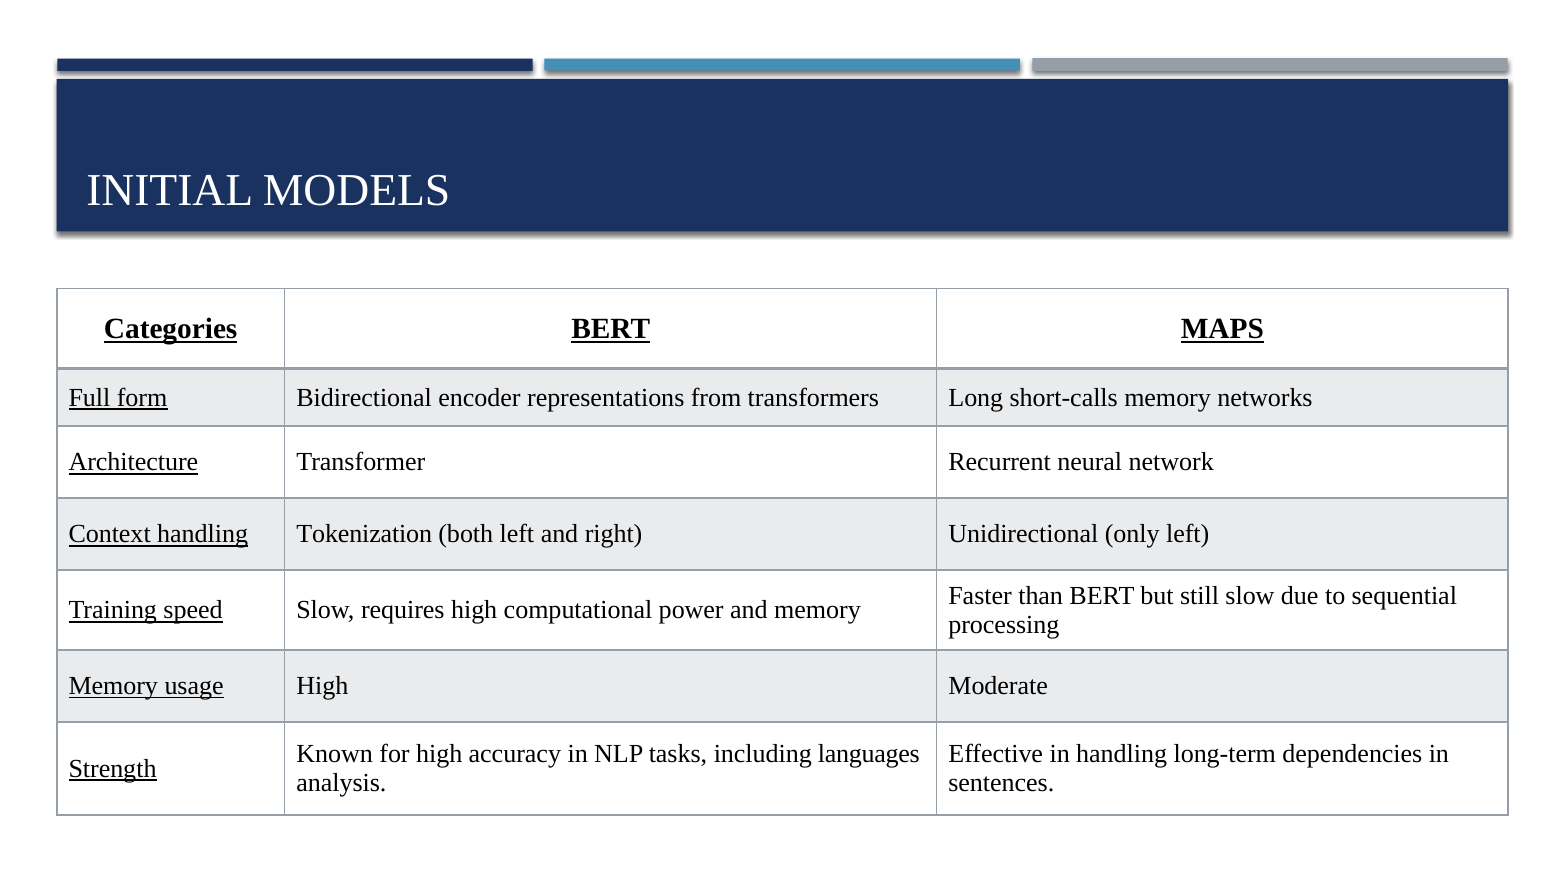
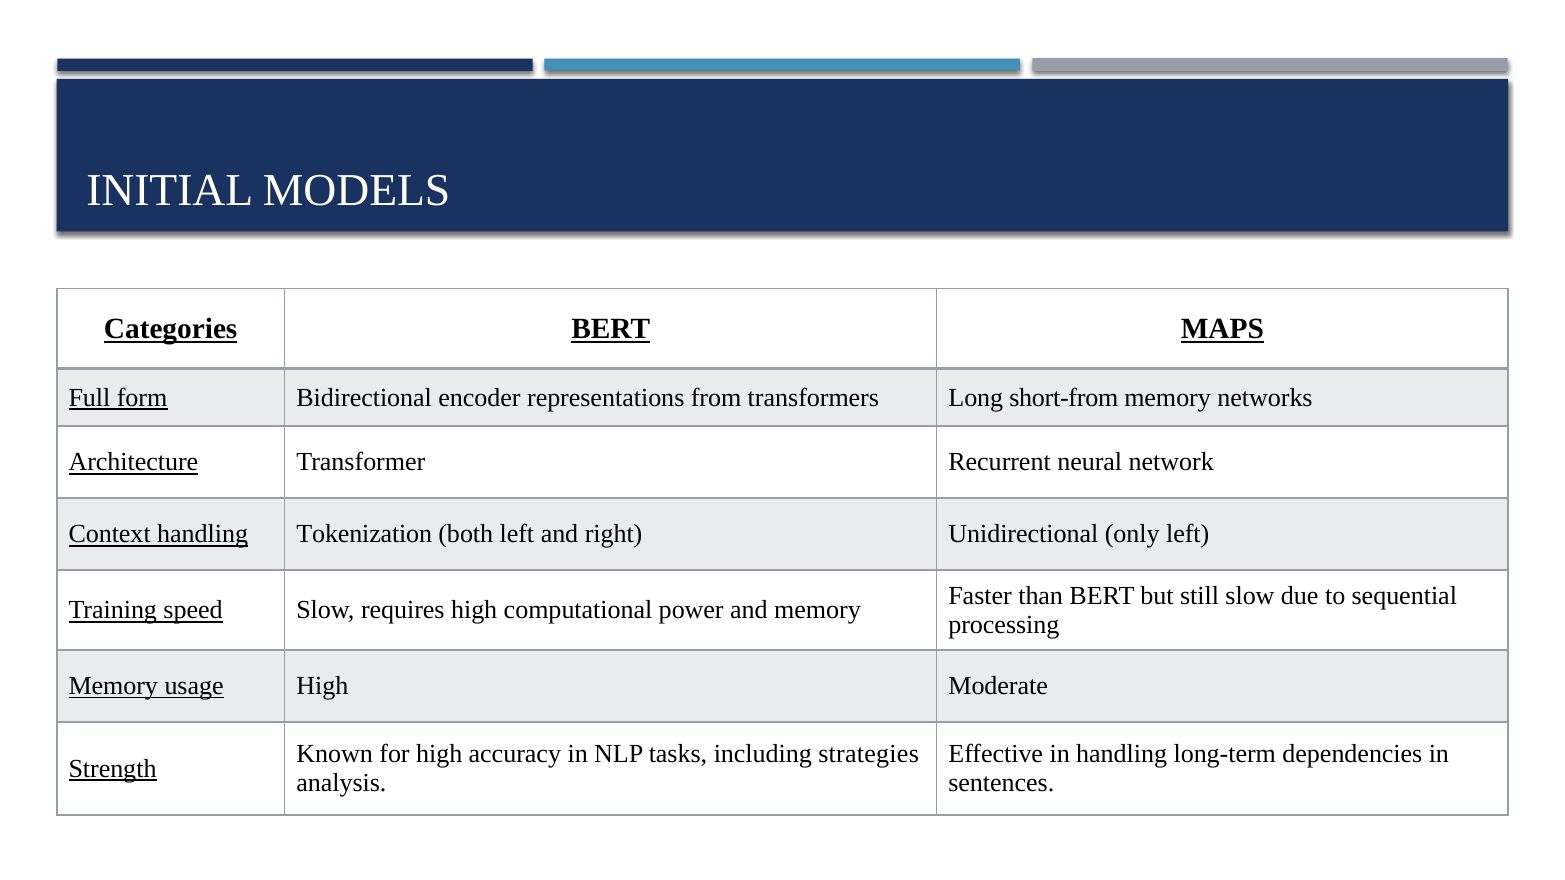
short-calls: short-calls -> short-from (1064, 398)
languages: languages -> strategies (869, 754)
